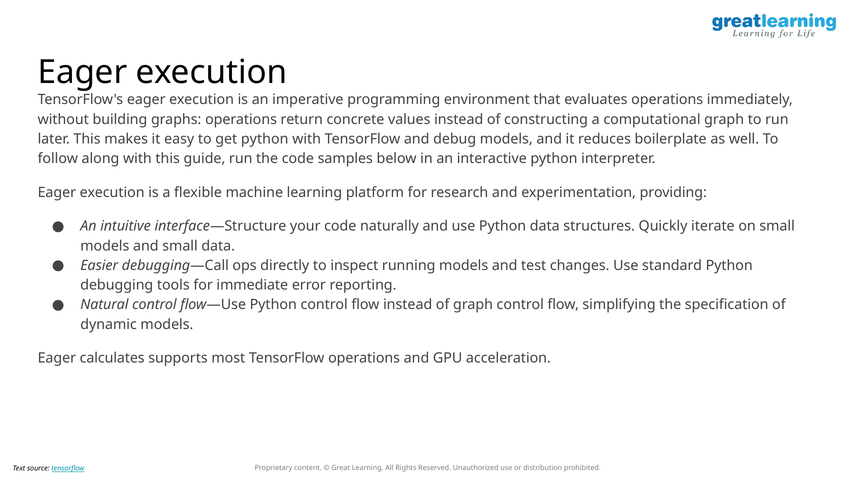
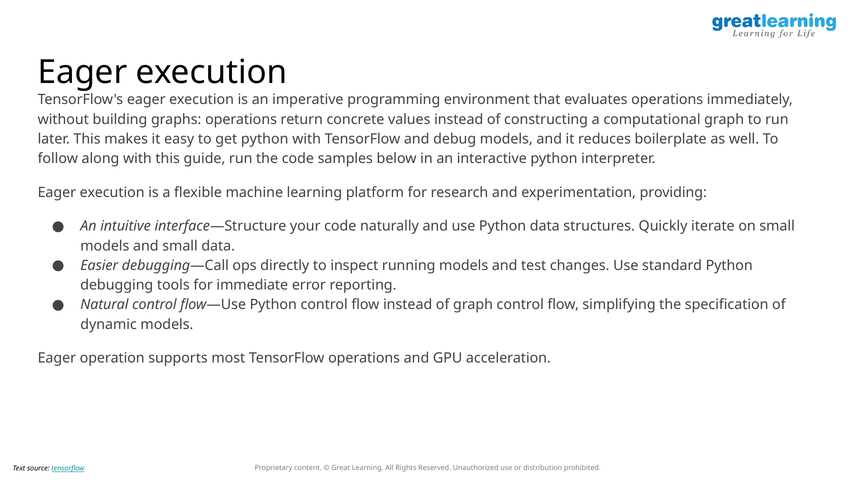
calculates: calculates -> operation (112, 358)
